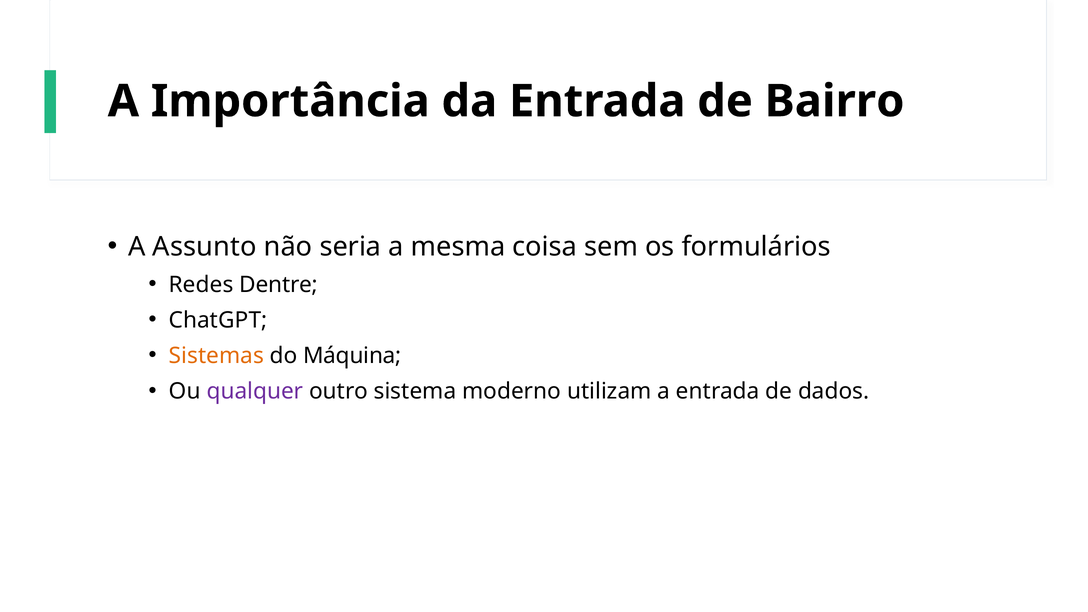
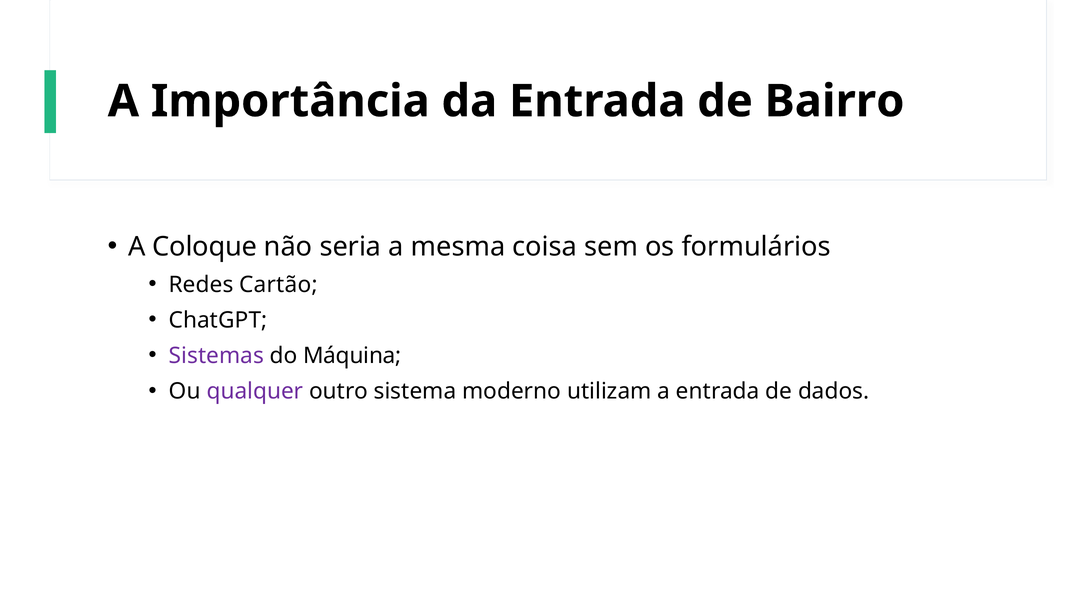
Assunto: Assunto -> Coloque (205, 247)
Dentre: Dentre -> Cartão (279, 285)
Sistemas colour: orange -> purple (216, 356)
